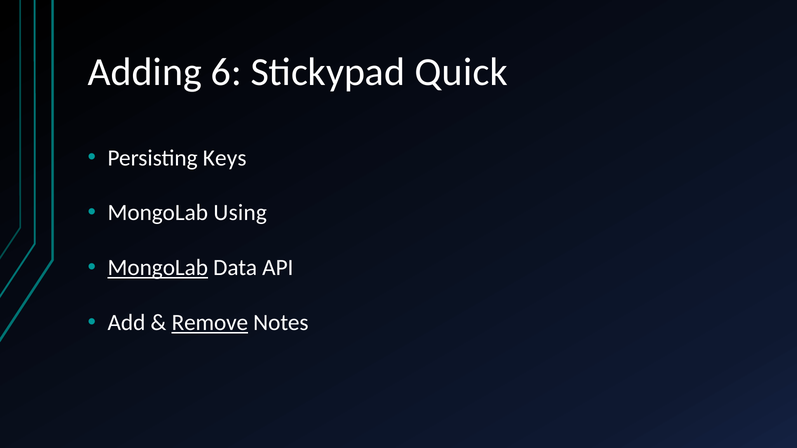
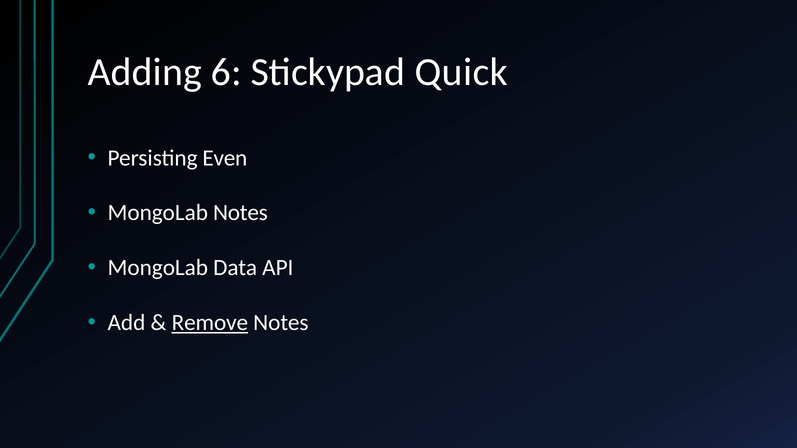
Keys: Keys -> Even (225, 158)
MongoLab Using: Using -> Notes (240, 213)
MongoLab underline: present -> none (158, 268)
